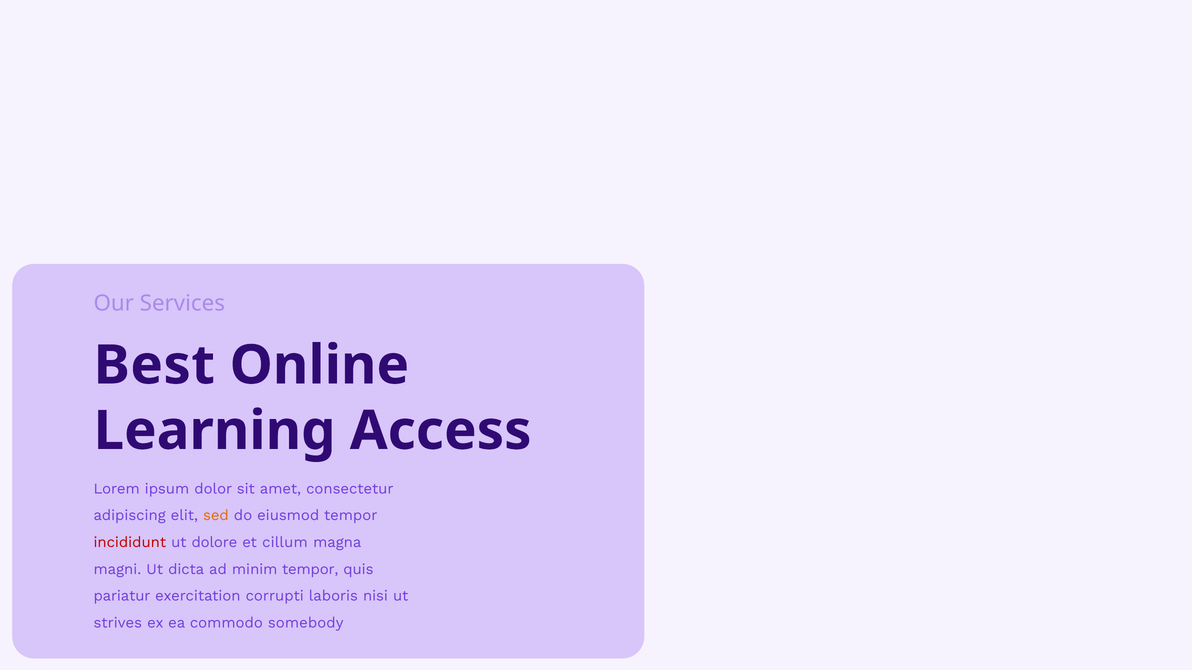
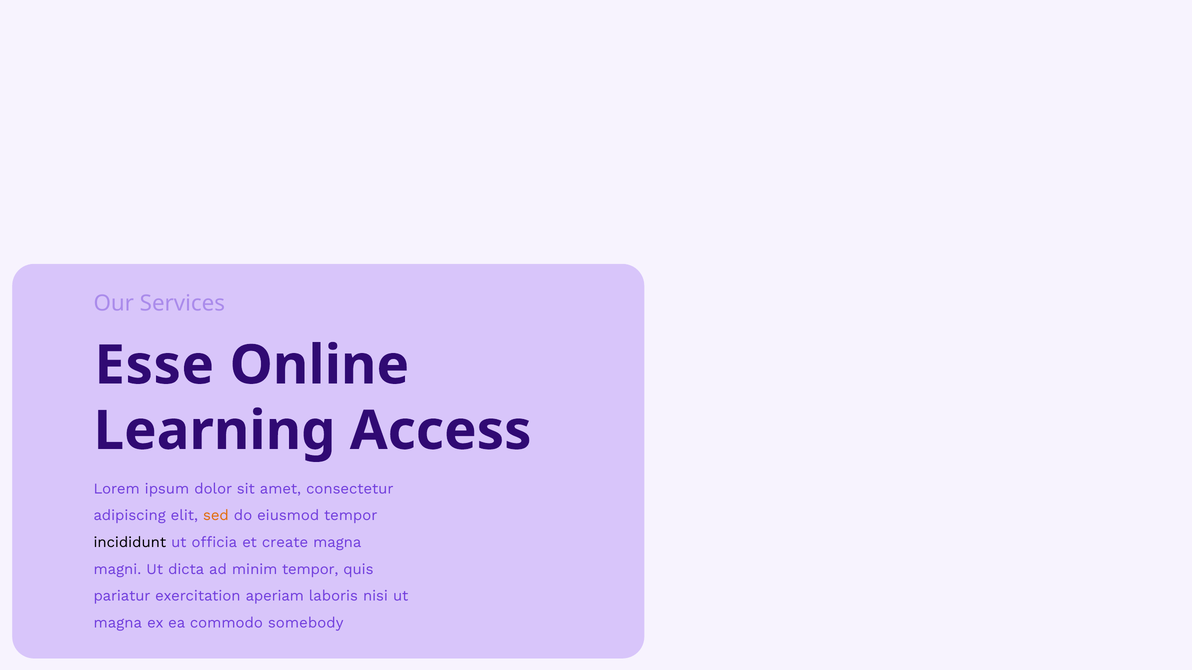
Best: Best -> Esse (154, 366)
incididunt colour: red -> black (130, 543)
dolore: dolore -> officia (214, 543)
cillum: cillum -> create (285, 543)
corrupti: corrupti -> aperiam (275, 596)
strives: strives -> magna (118, 623)
